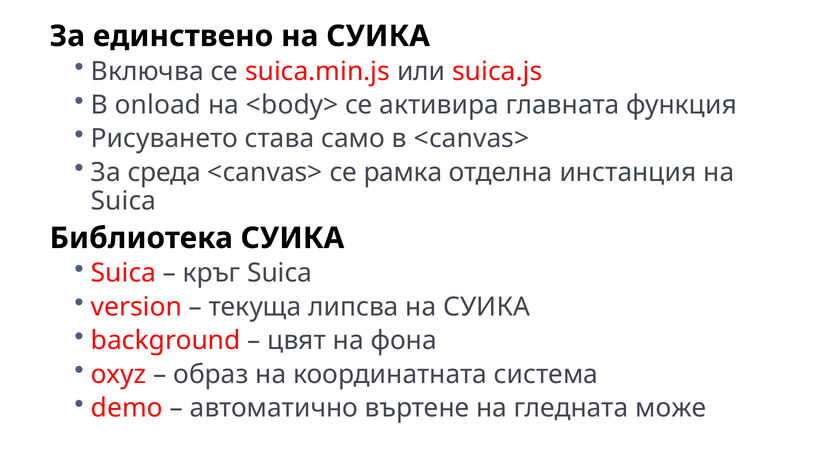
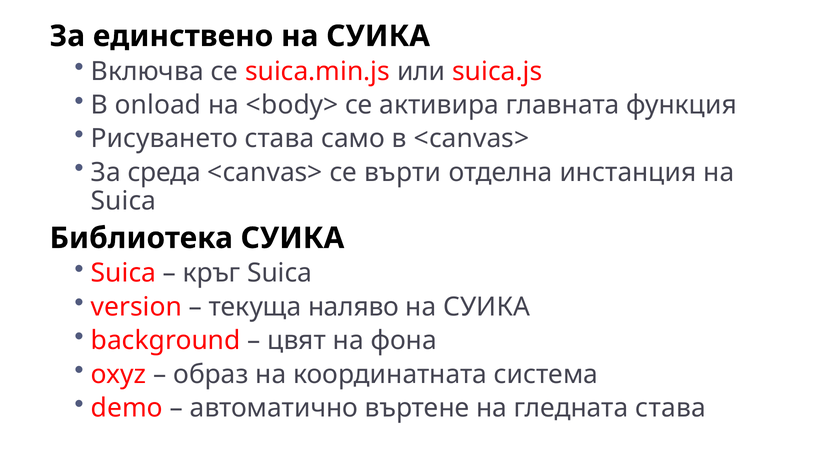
рамка: рамка -> върти (403, 172)
липсва: липсва -> наляво (354, 307)
гледната може: може -> става (671, 408)
